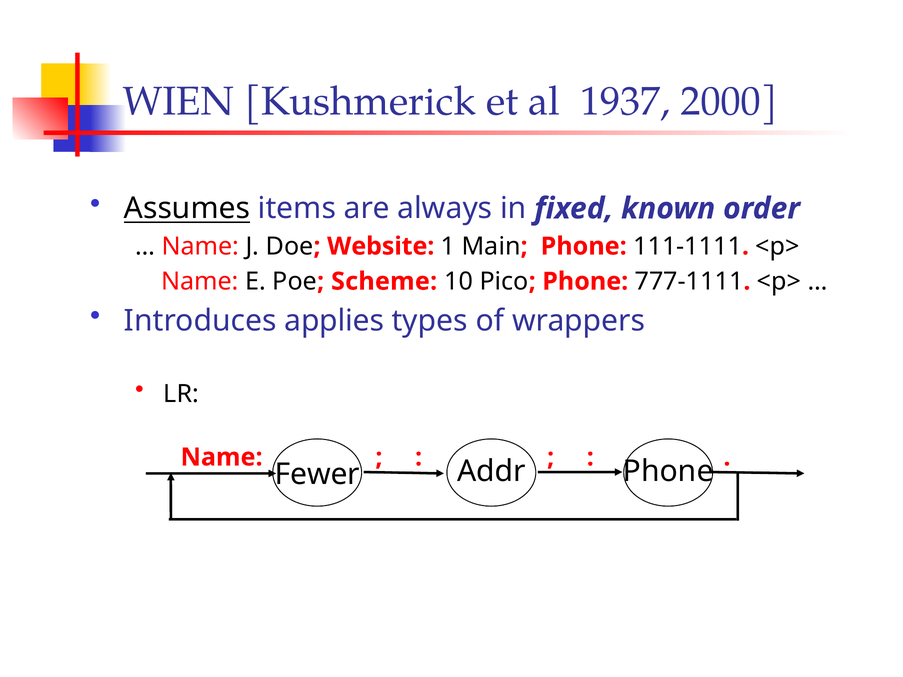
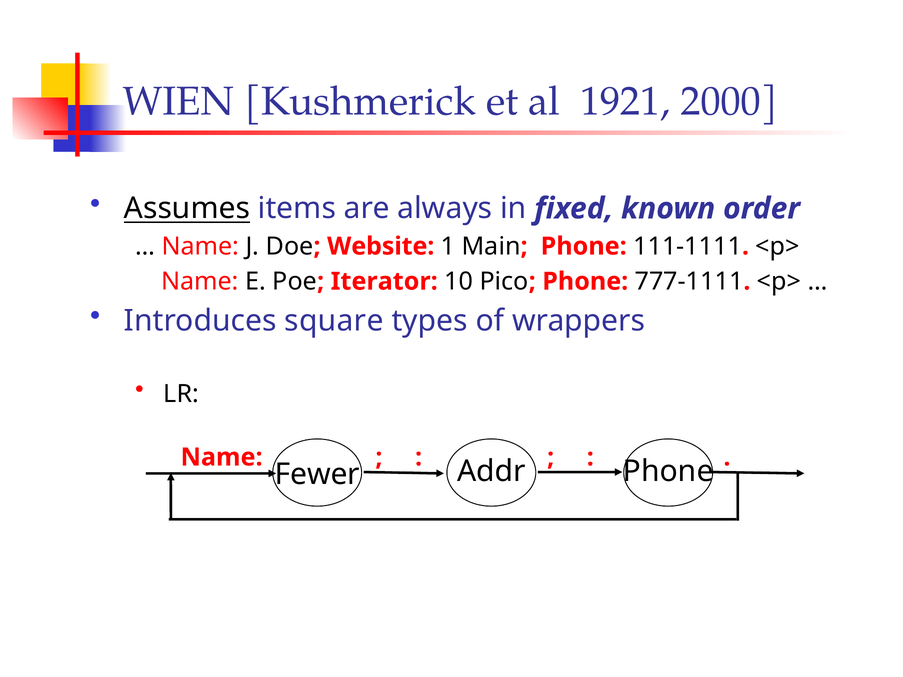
1937: 1937 -> 1921 (625, 102)
Scheme: Scheme -> Iterator (384, 281)
applies: applies -> square (334, 321)
